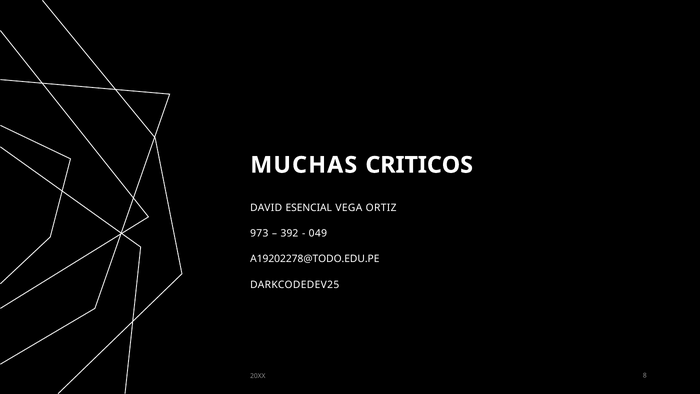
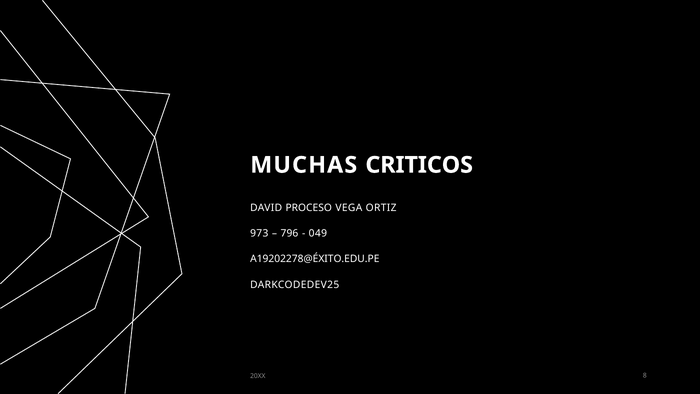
ESENCIAL: ESENCIAL -> PROCESO (309, 208)
392: 392 -> 796 (289, 233)
A19202278@TODO.EDU.PE: A19202278@TODO.EDU.PE -> A19202278@ÉXITO.EDU.PE (315, 259)
